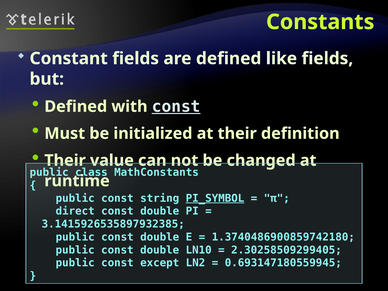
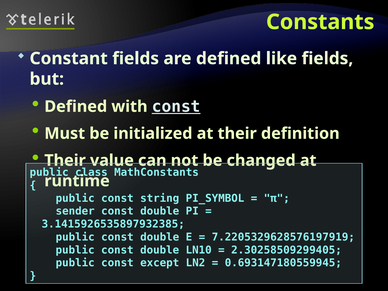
PI_SYMBOL underline: present -> none (215, 198)
direct: direct -> sender (75, 211)
1.3740486900859742180: 1.3740486900859742180 -> 7.2205329628576197919 (283, 237)
